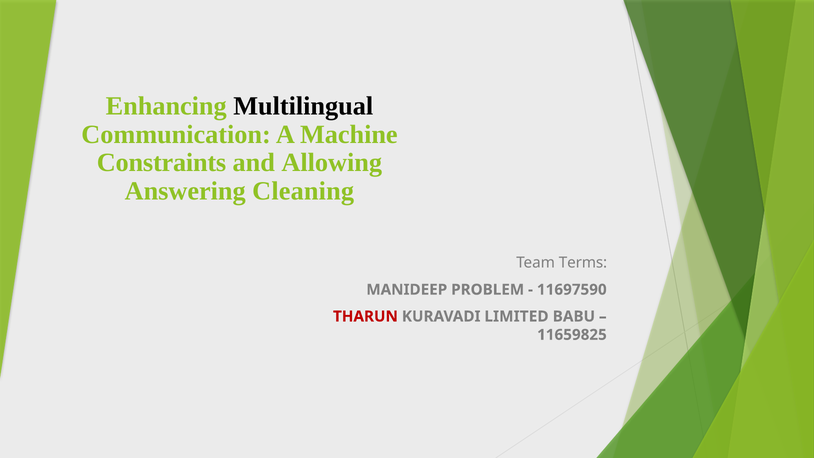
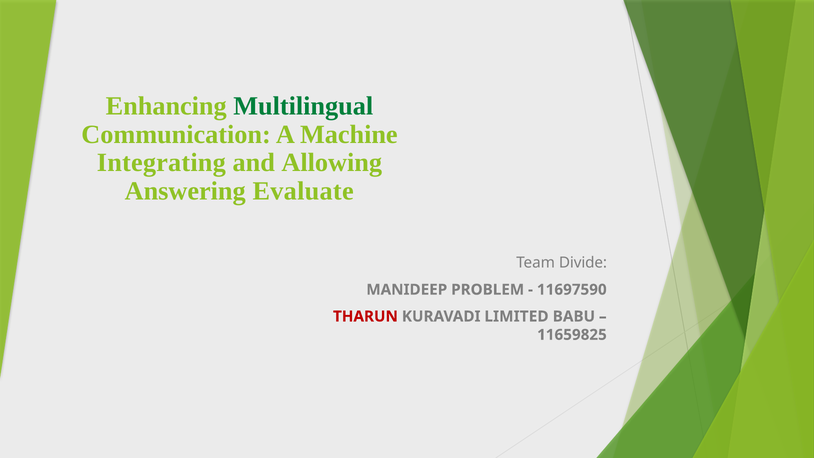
Multilingual colour: black -> green (303, 106)
Constraints: Constraints -> Integrating (161, 163)
Cleaning: Cleaning -> Evaluate (303, 191)
Terms: Terms -> Divide (583, 263)
